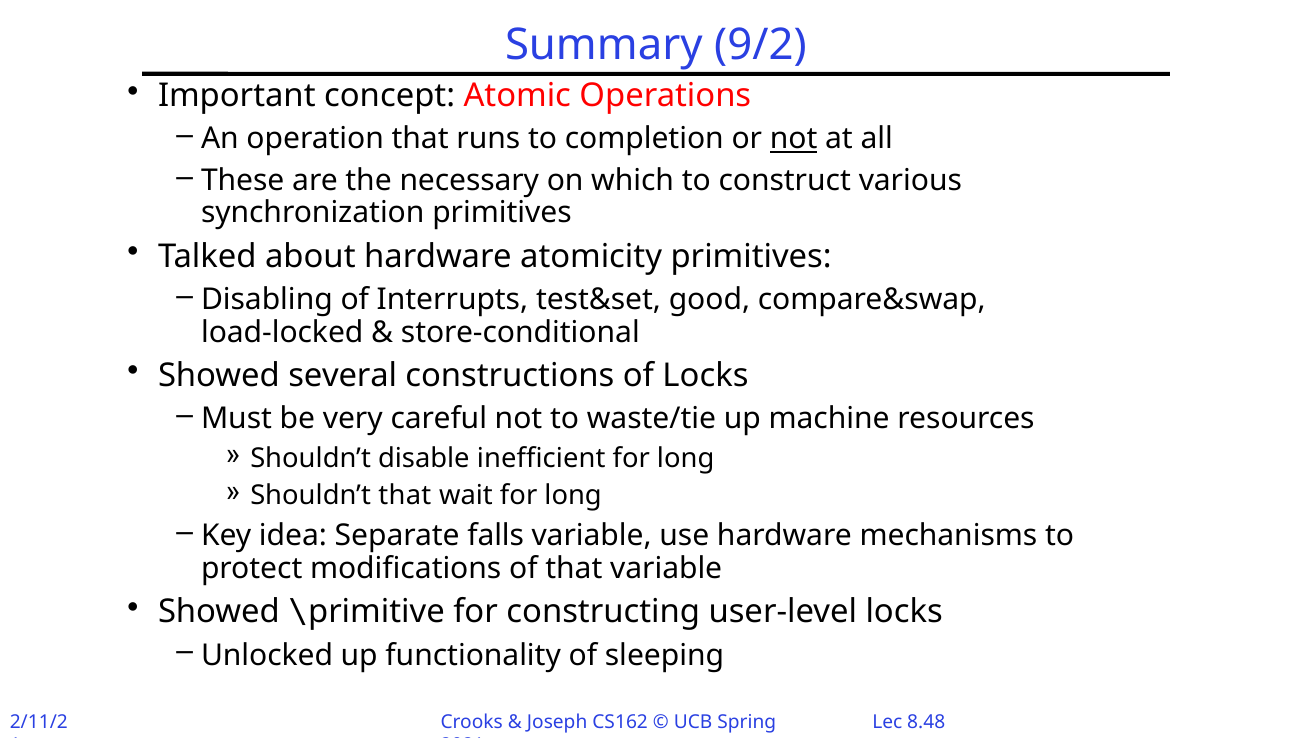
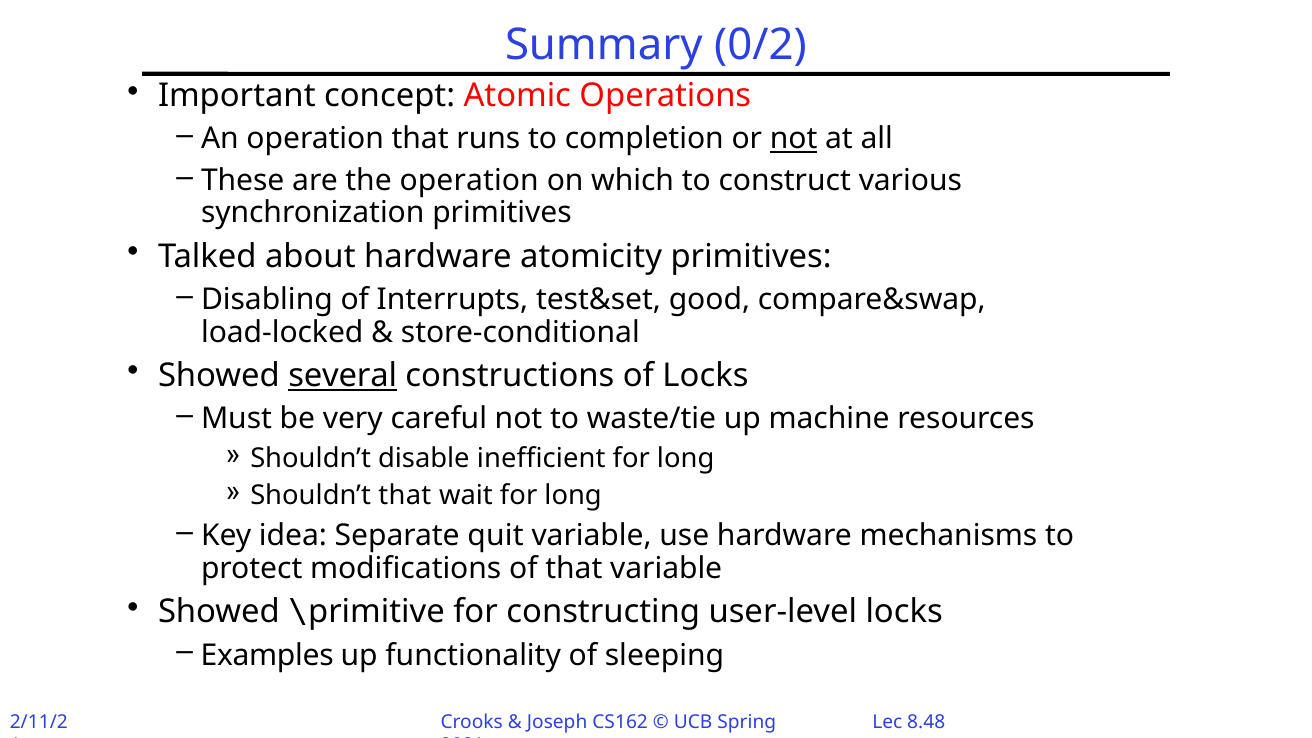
9/2: 9/2 -> 0/2 (760, 45)
the necessary: necessary -> operation (469, 181)
several underline: none -> present (343, 376)
falls: falls -> quit (496, 536)
Unlocked: Unlocked -> Examples (267, 655)
